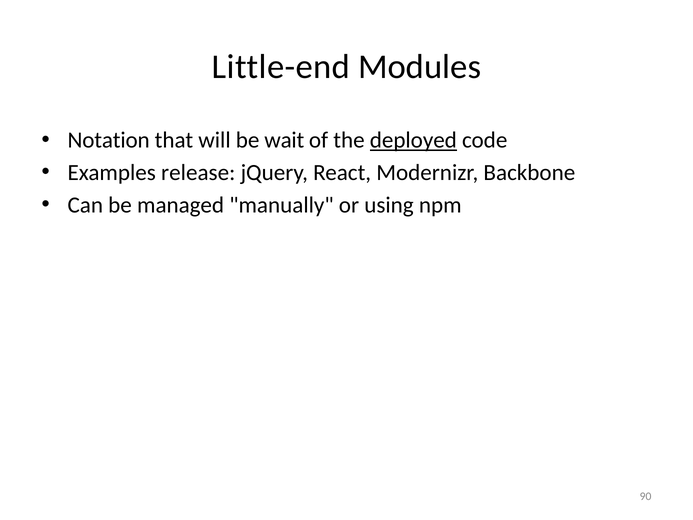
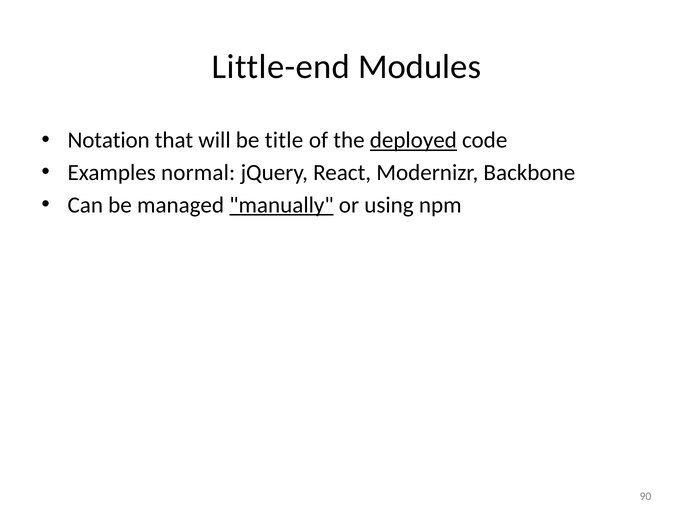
wait: wait -> title (284, 140)
release: release -> normal (198, 173)
manually underline: none -> present (281, 205)
